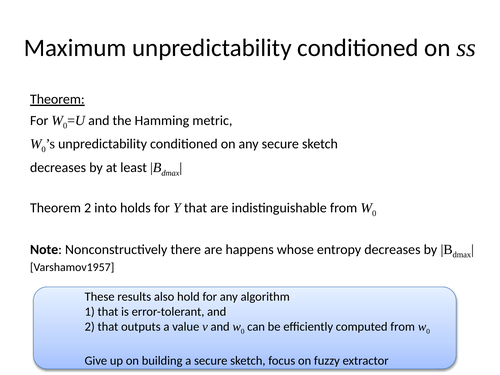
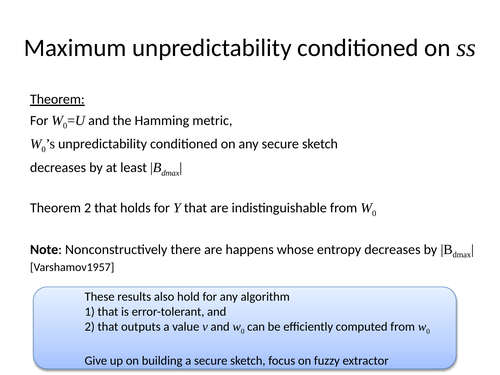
Theorem 2 into: into -> that (106, 208)
